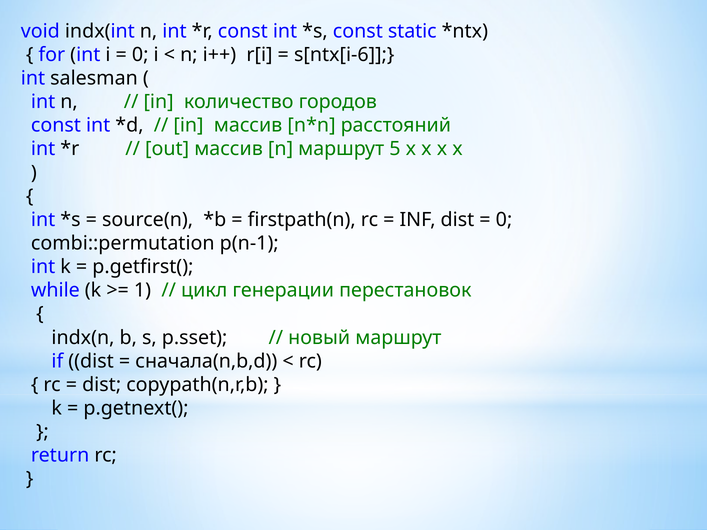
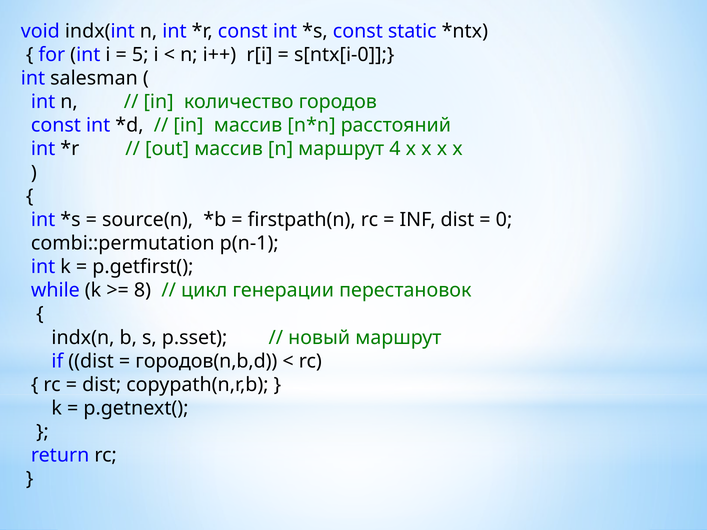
0: 0 -> 5 (140, 55)
s[ntx[i-6: s[ntx[i-6 -> s[ntx[i-0 (344, 55)
5: 5 -> 4 (395, 149)
1: 1 -> 8 (143, 291)
сначала(n,b,d: сначала(n,b,d -> городов(n,b,d (206, 361)
